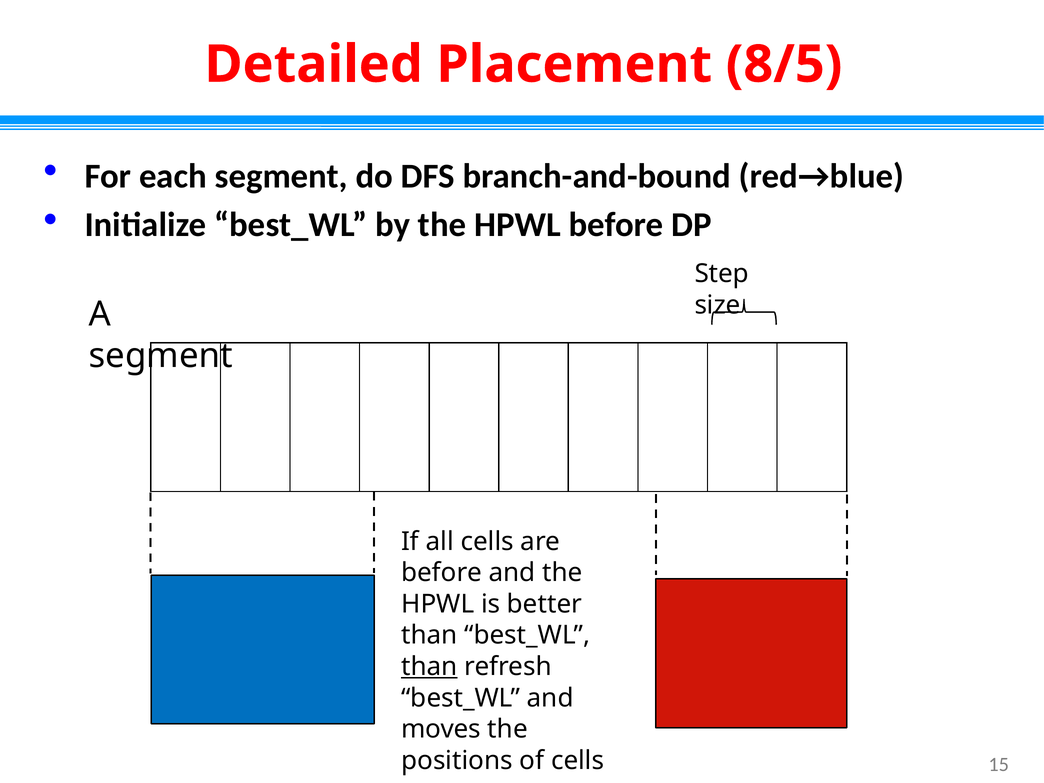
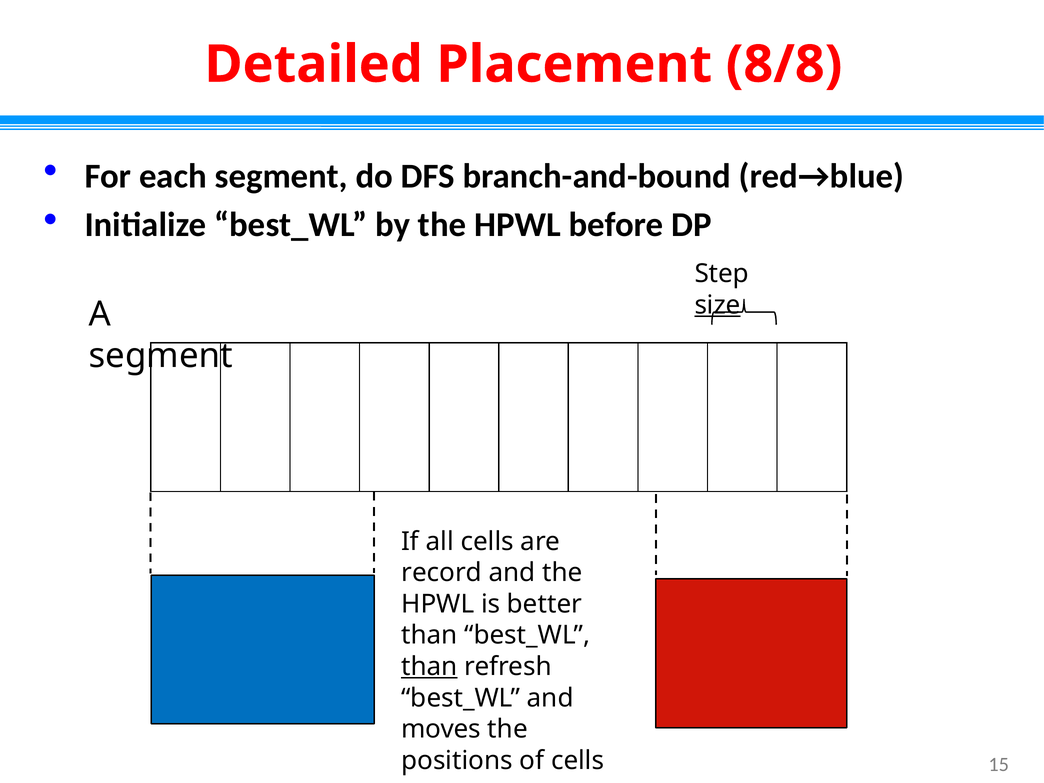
8/5: 8/5 -> 8/8 (784, 65)
size underline: none -> present (718, 305)
before: before -> record (442, 573)
